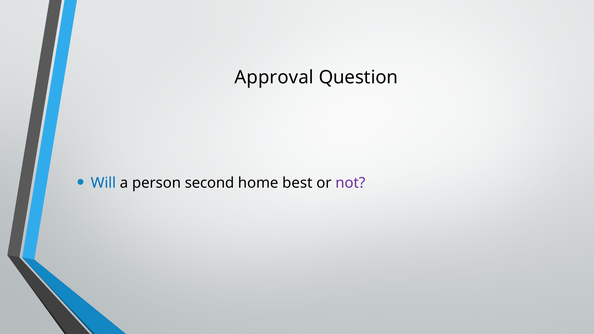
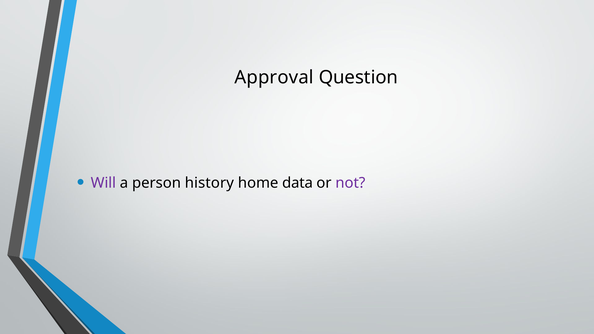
Will colour: blue -> purple (103, 183)
second: second -> history (209, 183)
best: best -> data (297, 183)
